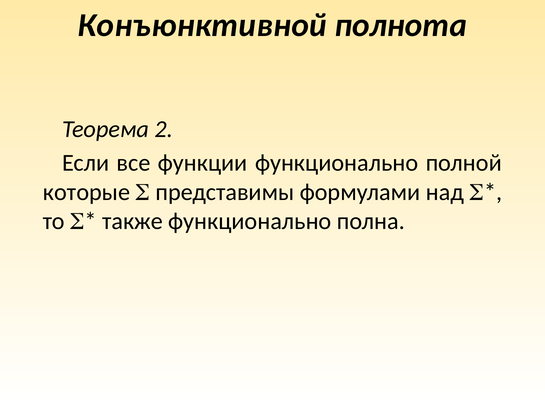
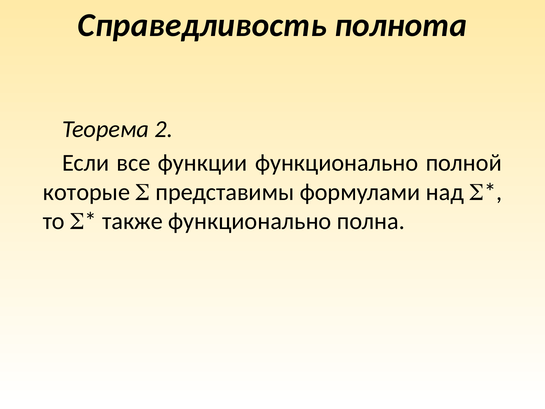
Конъюнктивной: Конъюнктивной -> Справедливость (202, 25)
